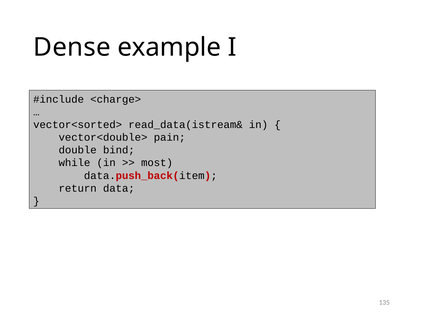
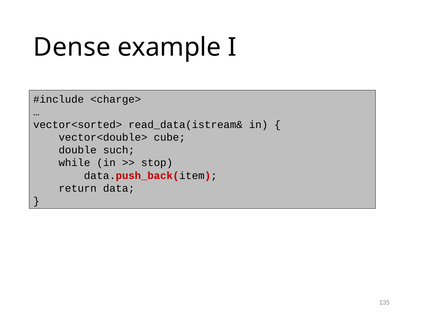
pain: pain -> cube (170, 138)
bind: bind -> such (119, 150)
most: most -> stop (157, 163)
